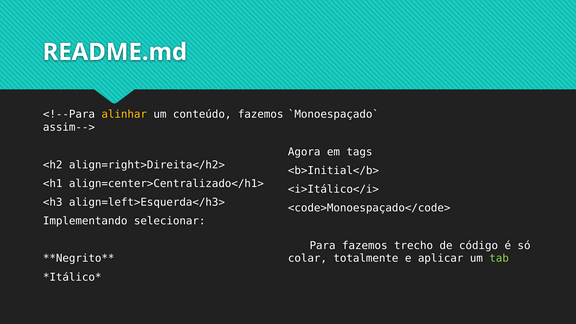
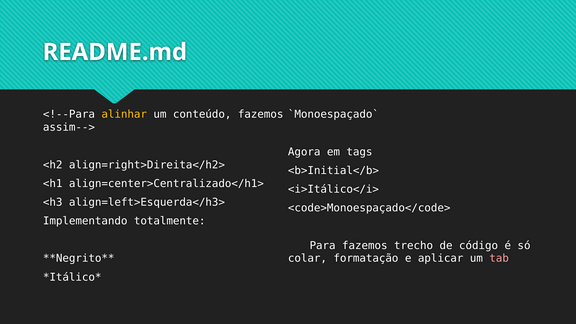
selecionar: selecionar -> totalmente (170, 221)
totalmente: totalmente -> formatação (366, 258)
tab colour: light green -> pink (499, 258)
